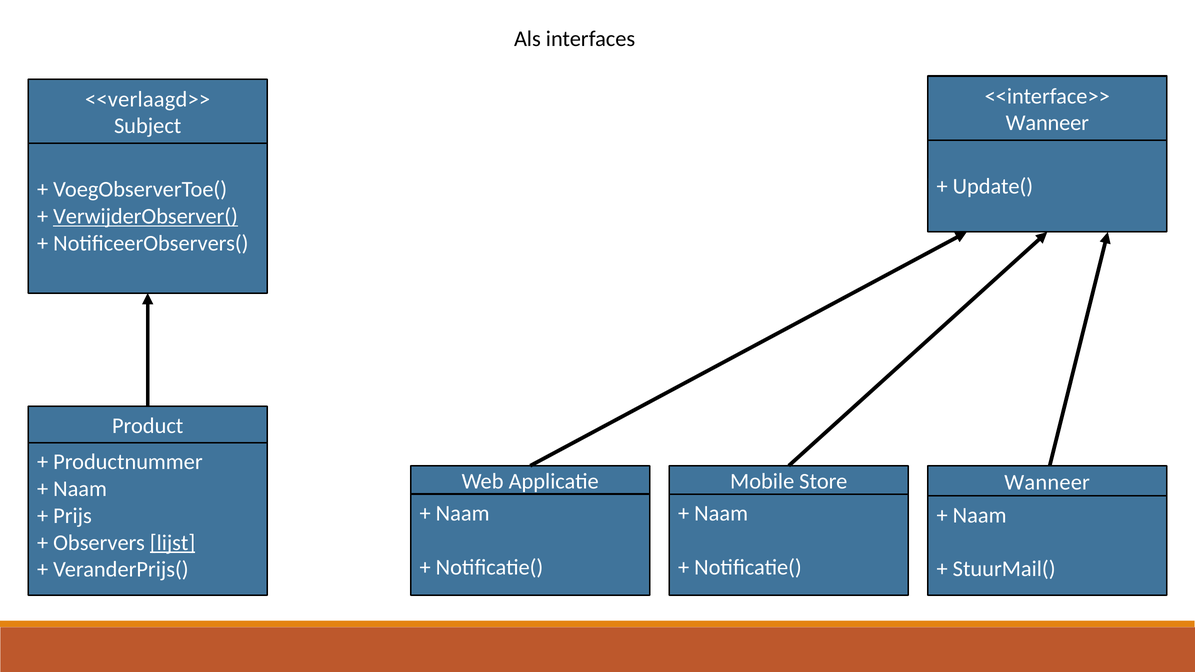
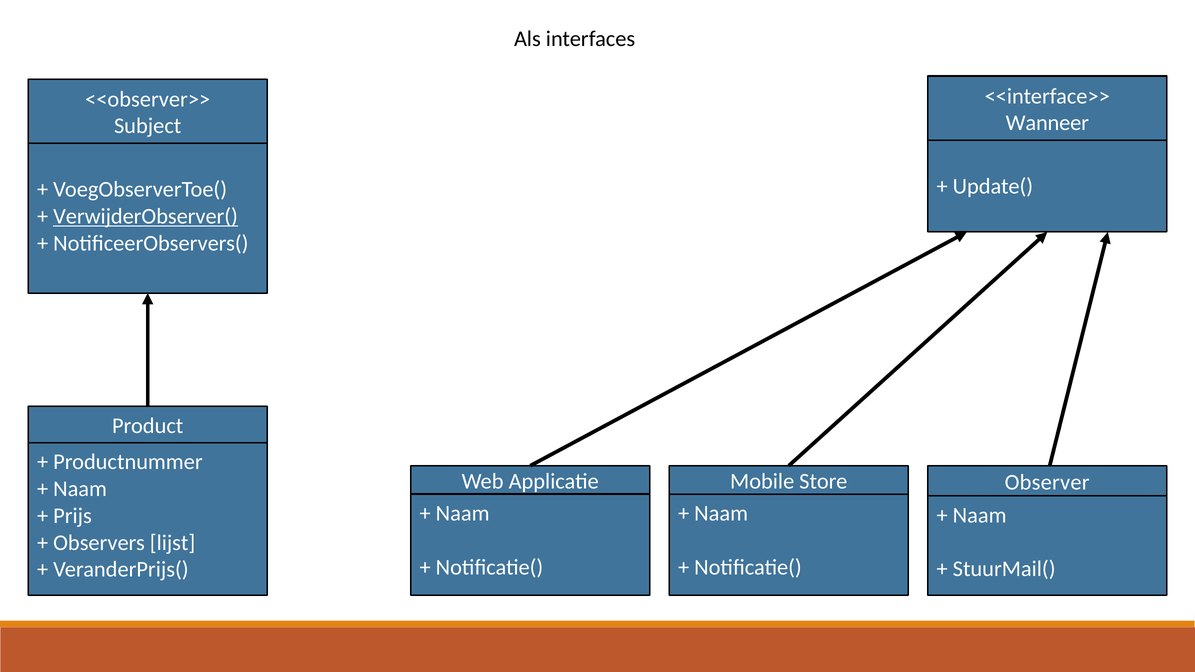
<<verlaagd>>: <<verlaagd>> -> <<observer>> (148, 99)
Wanneer: Wanneer -> Observer (1047, 482)
lijst underline: present -> none (173, 543)
